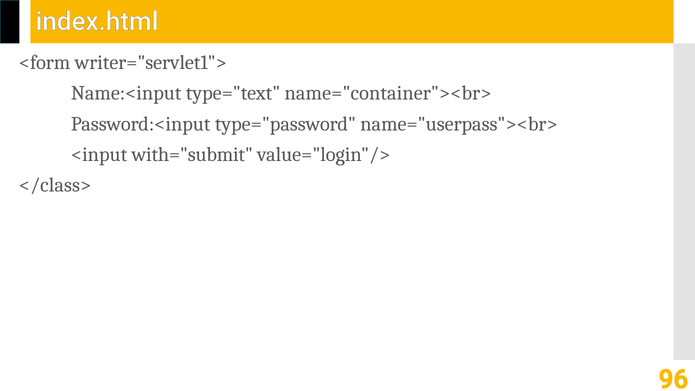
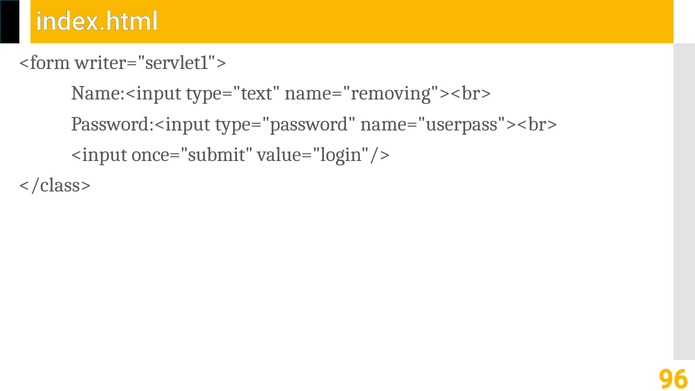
name="container"><br>: name="container"><br> -> name="removing"><br> (388, 93)
with="submit: with="submit -> once="submit (192, 154)
